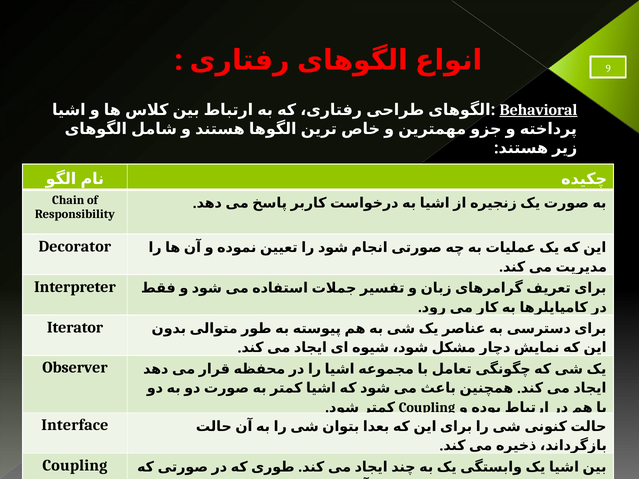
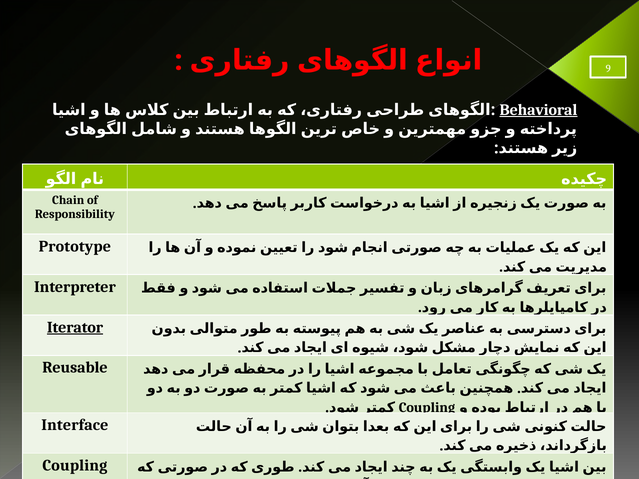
Decorator: Decorator -> Prototype (75, 246)
Iterator underline: none -> present (75, 327)
Observer: Observer -> Reusable (75, 368)
